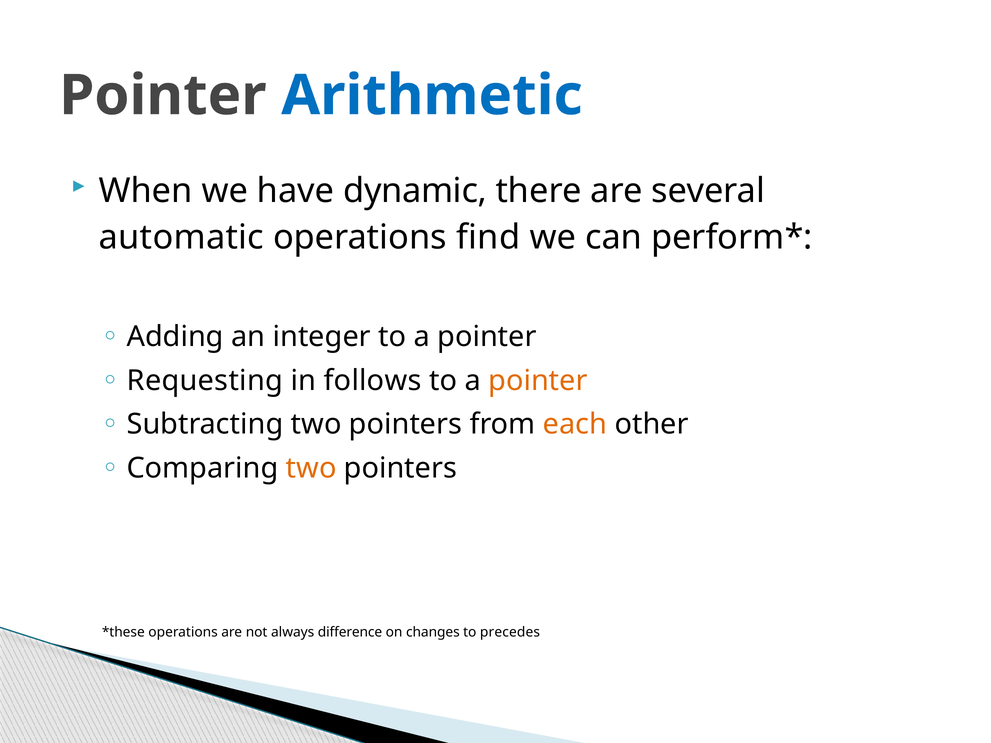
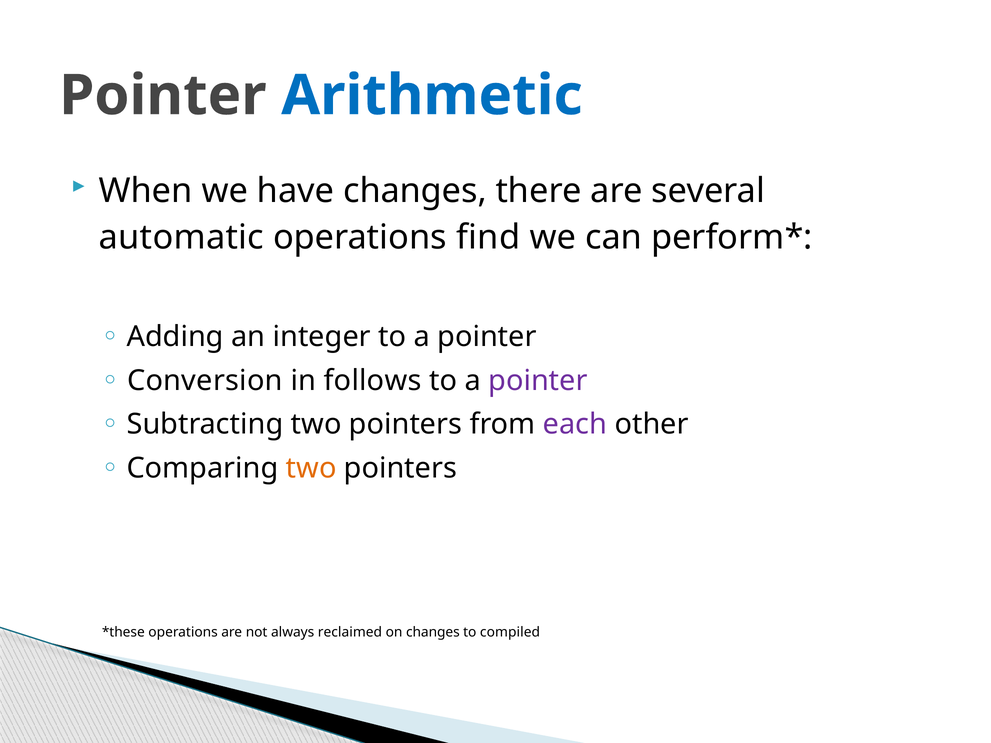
have dynamic: dynamic -> changes (415, 191)
Requesting: Requesting -> Conversion (205, 381)
pointer colour: orange -> purple (538, 381)
each colour: orange -> purple (575, 425)
difference: difference -> reclaimed (350, 632)
precedes: precedes -> compiled (510, 632)
